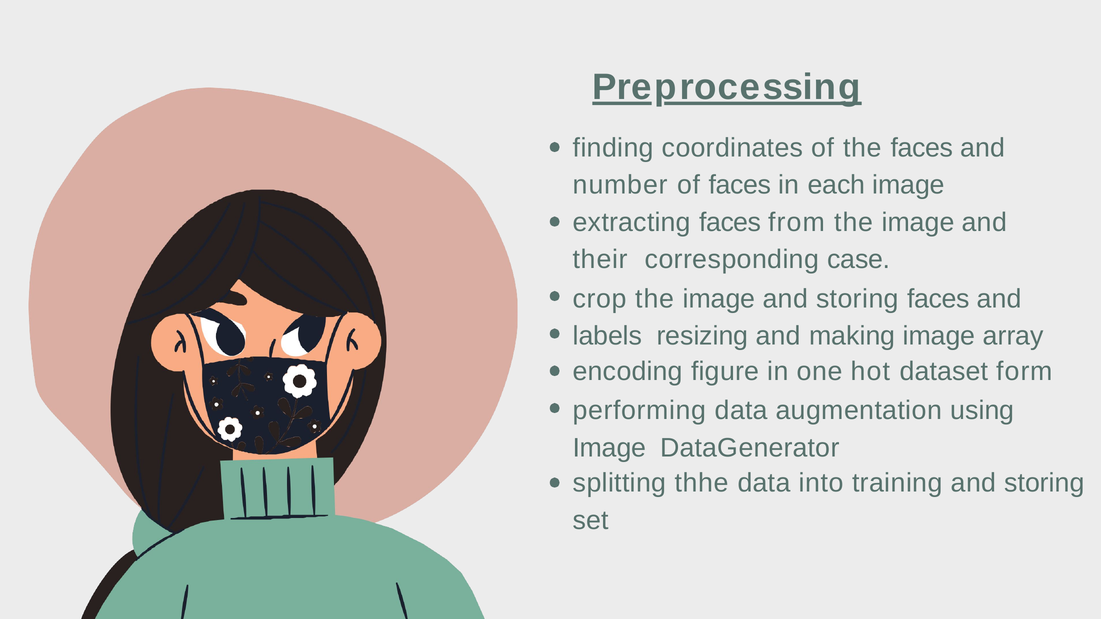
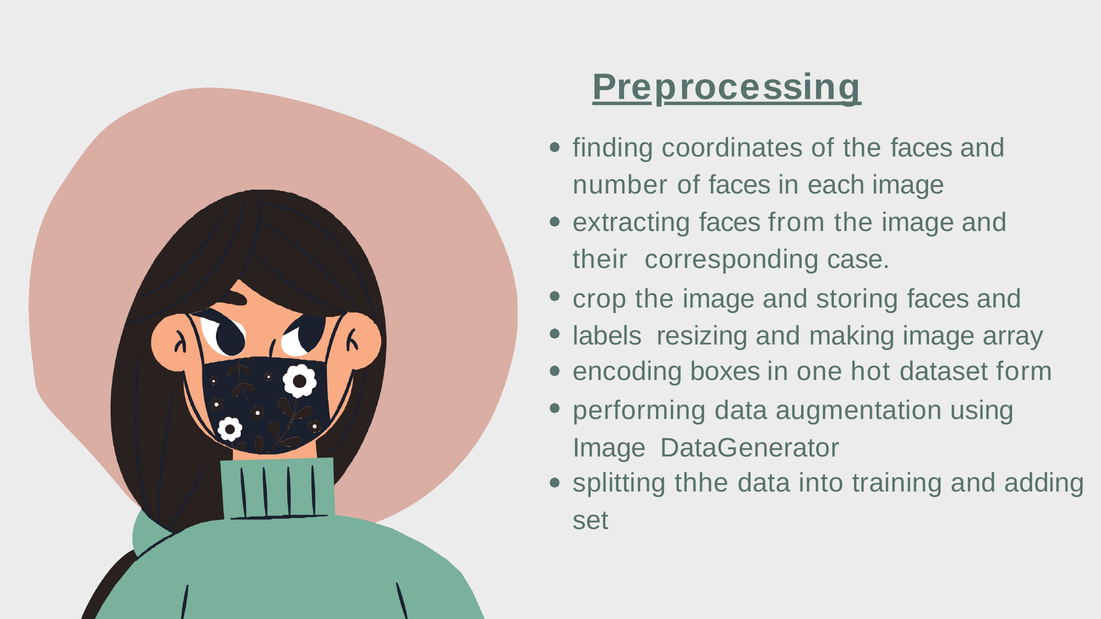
figure: figure -> boxes (725, 371)
training and storing: storing -> adding (1044, 483)
